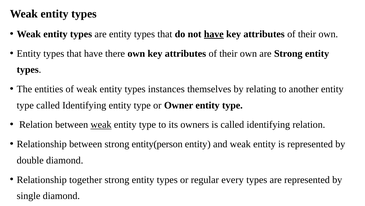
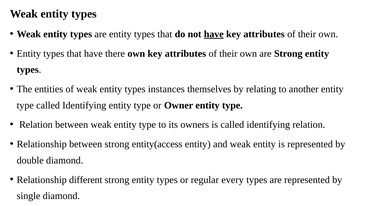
weak underline: present -> none (101, 124)
entity(person: entity(person -> entity(access (157, 144)
together: together -> different (86, 179)
